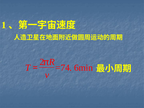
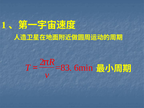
=74: =74 -> =83 (63, 68)
